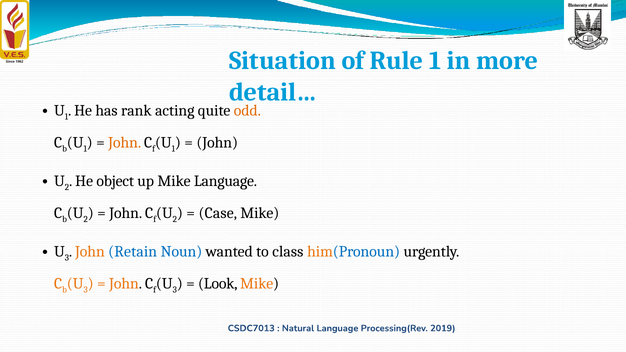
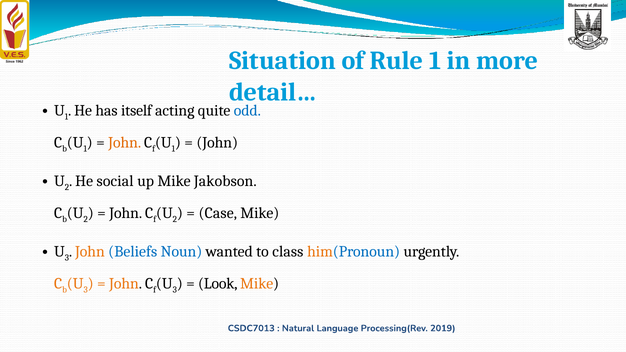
rank: rank -> itself (136, 111)
odd colour: orange -> blue (247, 111)
object: object -> social (115, 181)
Mike Language: Language -> Jakobson (225, 181)
Retain: Retain -> Beliefs (133, 252)
